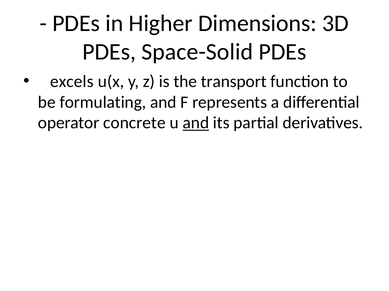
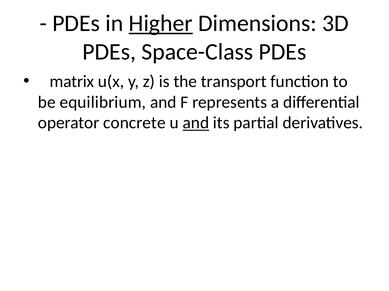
Higher underline: none -> present (161, 23)
Space-Solid: Space-Solid -> Space-Class (197, 52)
excels: excels -> matrix (72, 82)
formulating: formulating -> equilibrium (103, 102)
